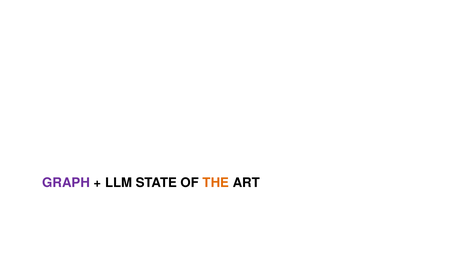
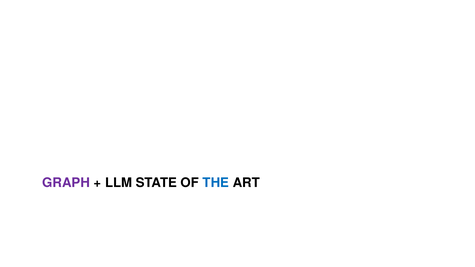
THE colour: orange -> blue (216, 183)
